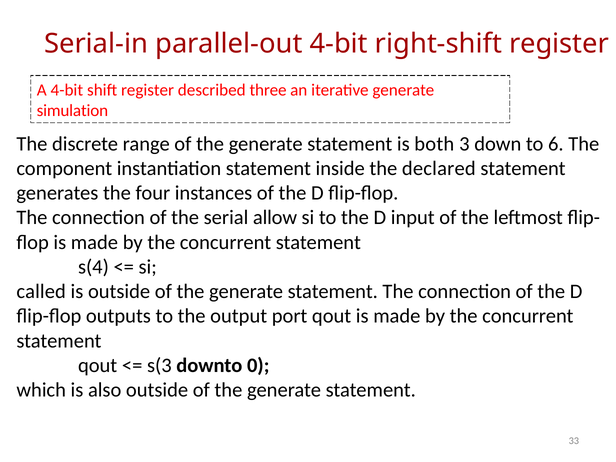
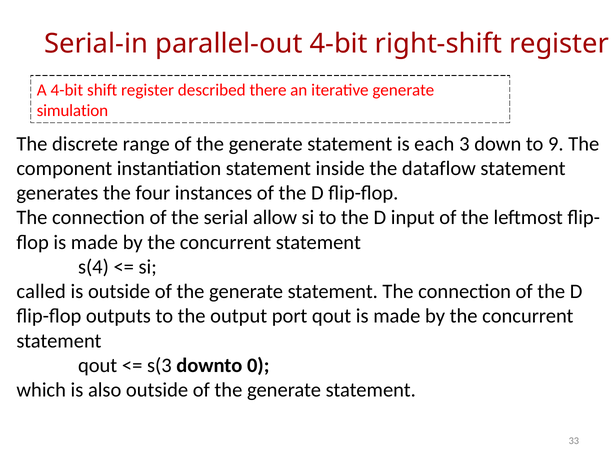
three: three -> there (268, 90)
both: both -> each (434, 144)
6: 6 -> 9 (556, 144)
declared: declared -> dataflow (439, 168)
